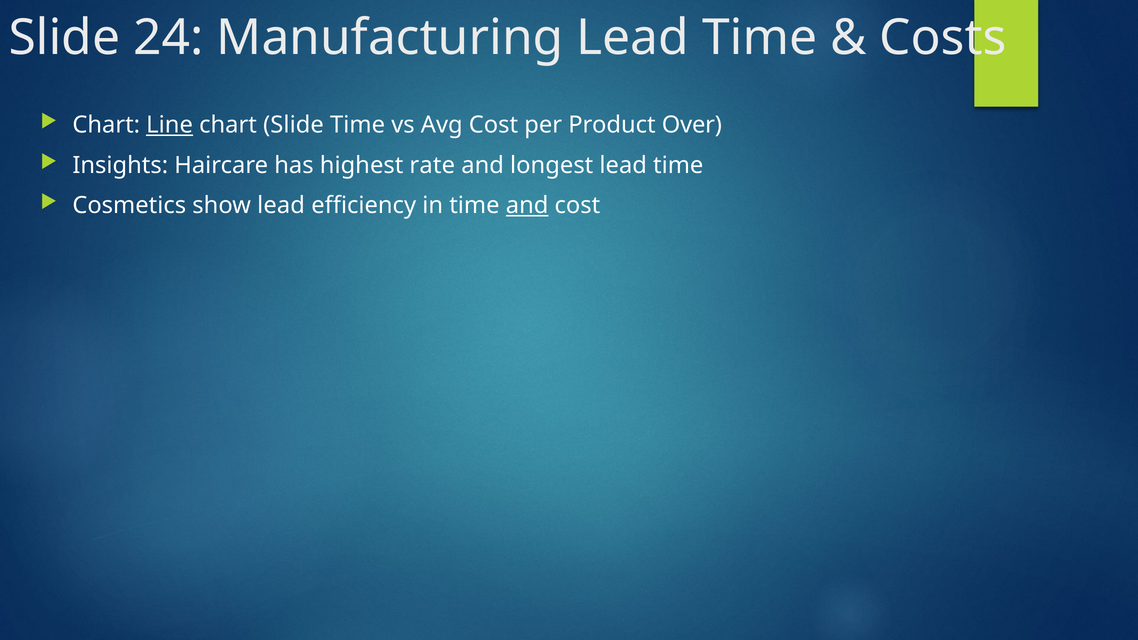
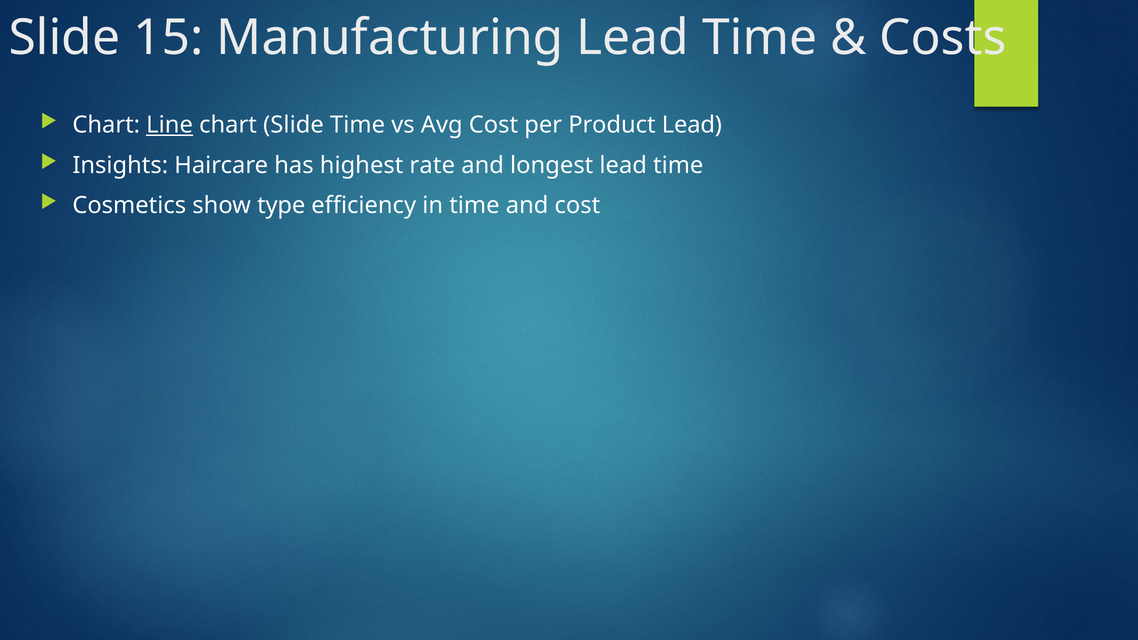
24: 24 -> 15 (168, 38)
Product Over: Over -> Lead (692, 125)
show lead: lead -> type (281, 206)
and underline: present -> none (527, 206)
